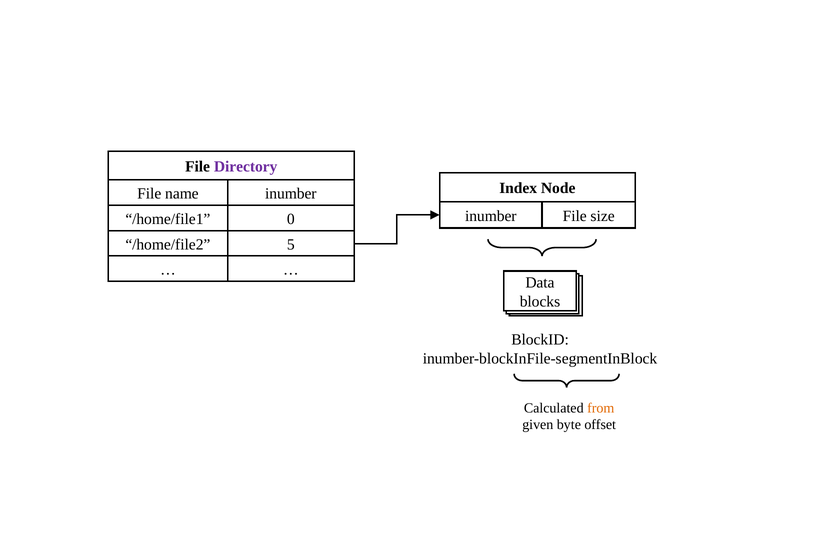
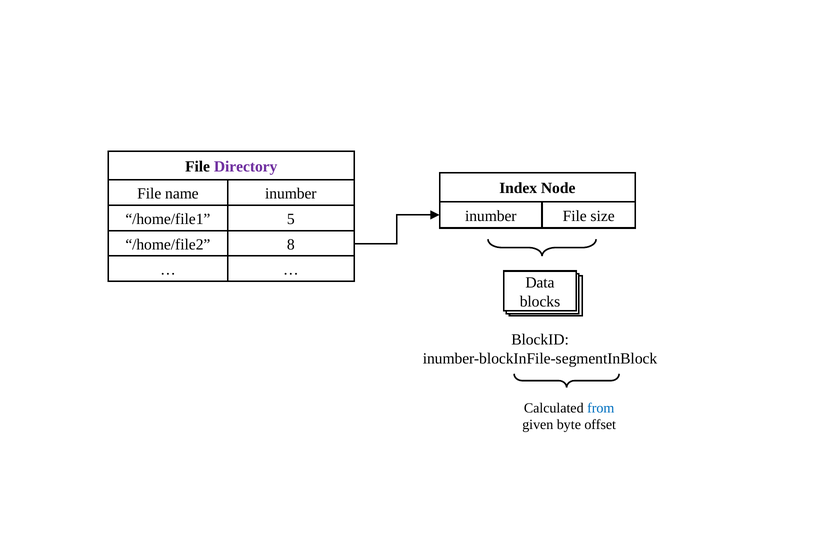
0: 0 -> 5 (291, 219)
5: 5 -> 8 (291, 245)
from colour: orange -> blue (601, 408)
